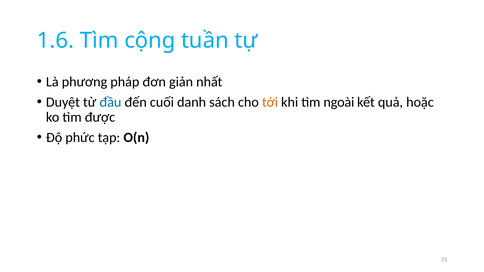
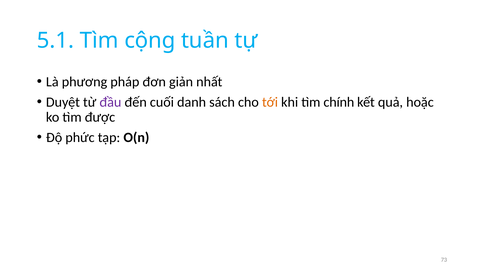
1.6: 1.6 -> 5.1 (56, 41)
đầu colour: blue -> purple (110, 102)
ngoài: ngoài -> chính (339, 102)
